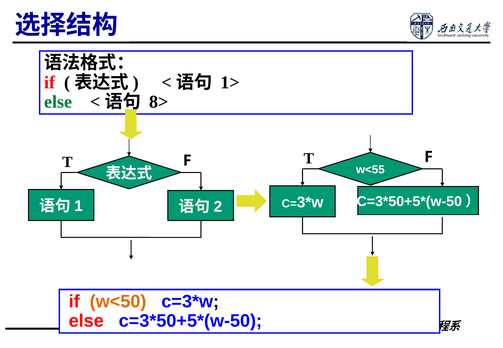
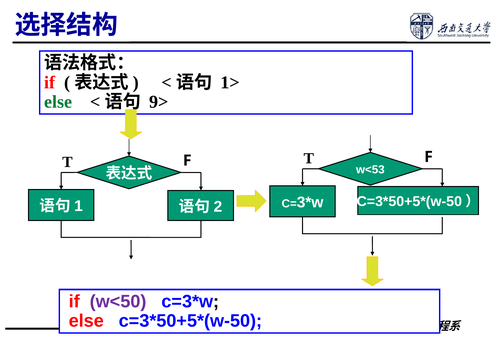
8>: 8> -> 9> (159, 102)
w<55: w<55 -> w<53 (370, 170)
w<50 colour: orange -> purple (118, 302)
